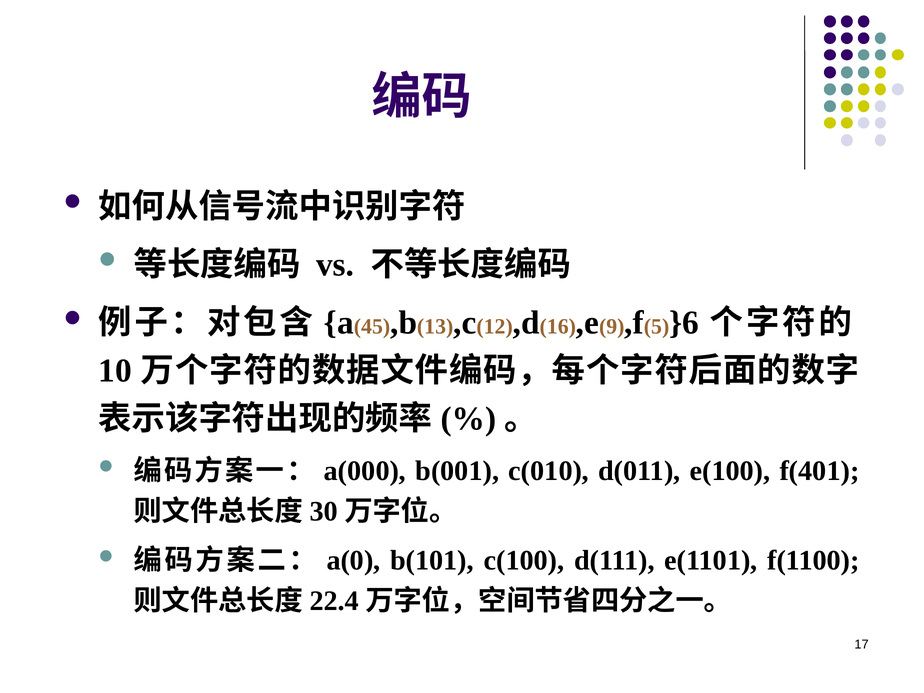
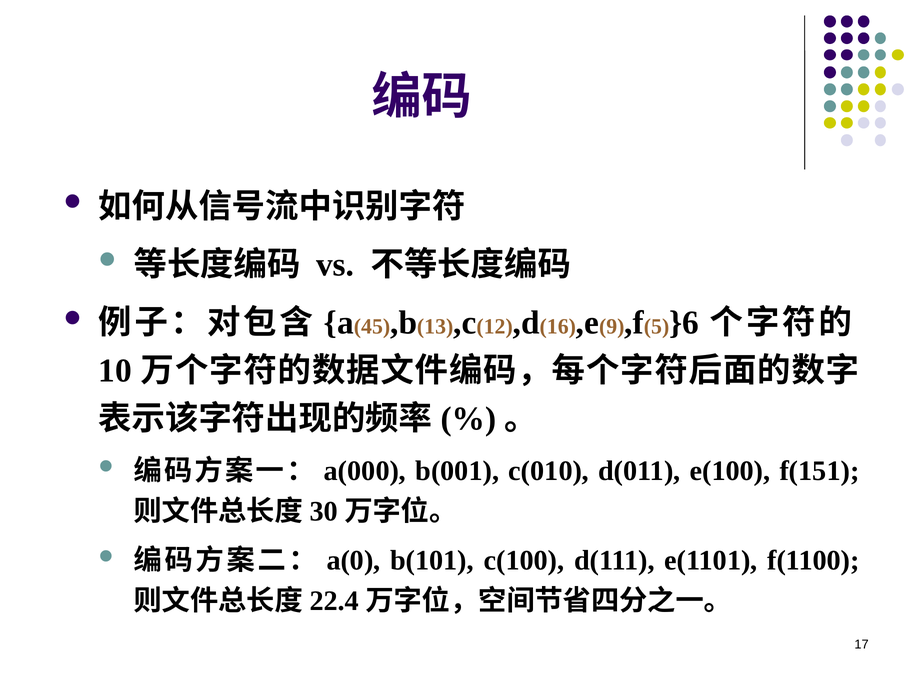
f(401: f(401 -> f(151 (820, 471)
